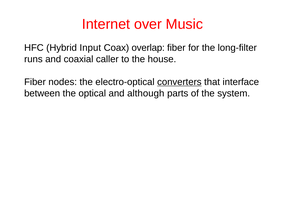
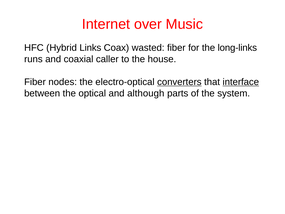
Input: Input -> Links (90, 48)
overlap: overlap -> wasted (148, 48)
long-filter: long-filter -> long-links (237, 48)
interface underline: none -> present (241, 82)
